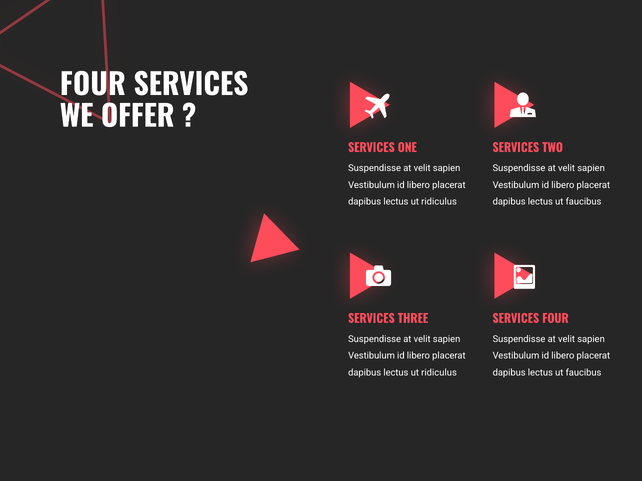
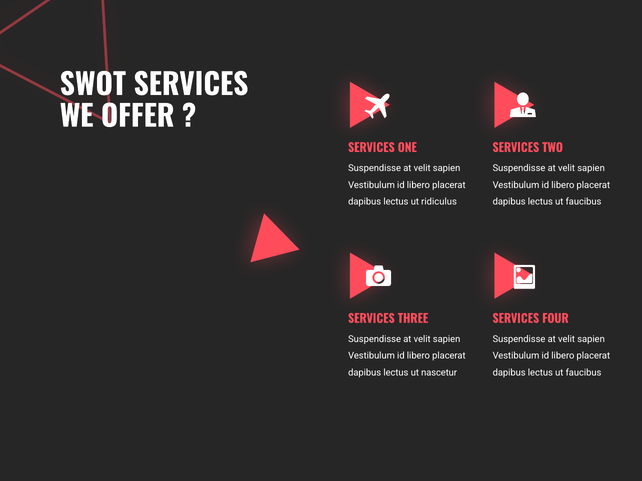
FOUR: FOUR -> SWOT (93, 85)
ridiculus: ridiculus -> nascetur (439, 373)
